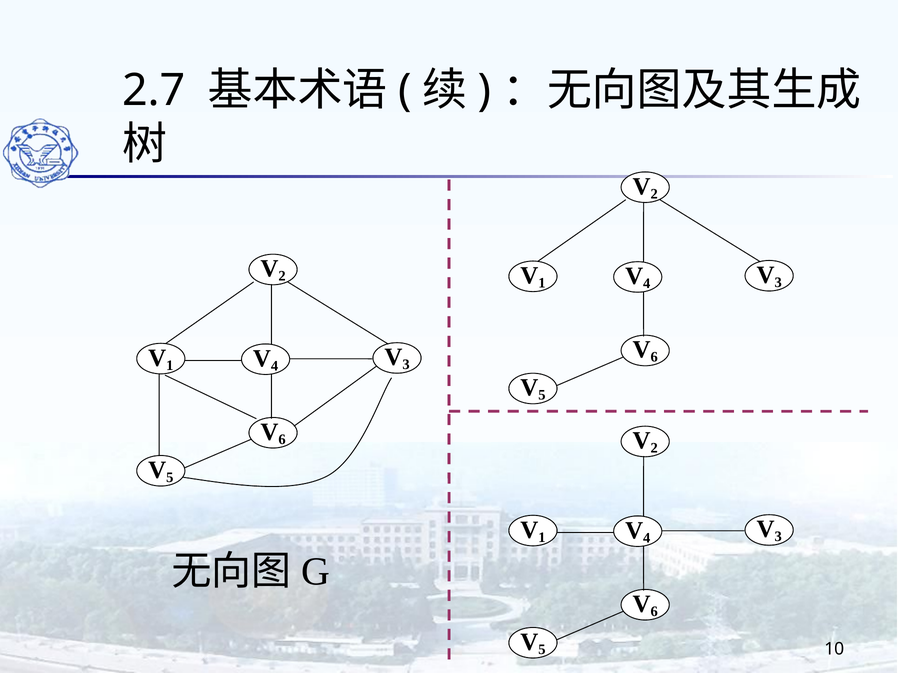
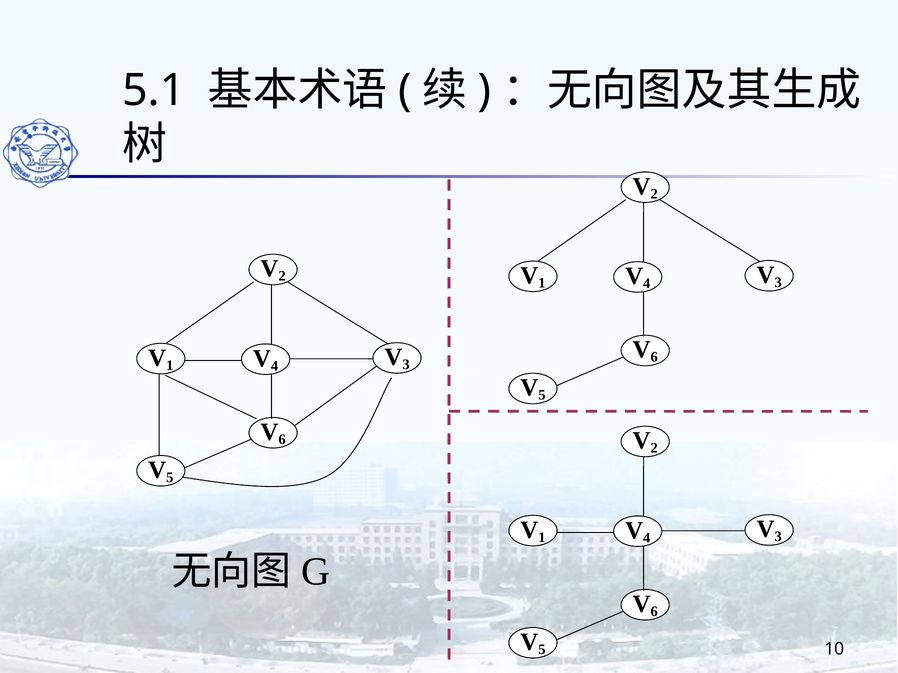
2.7: 2.7 -> 5.1 (154, 91)
